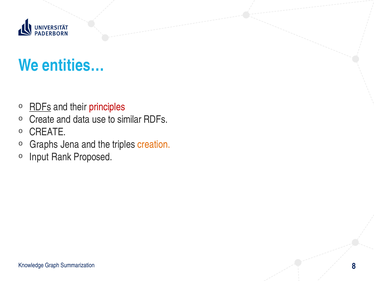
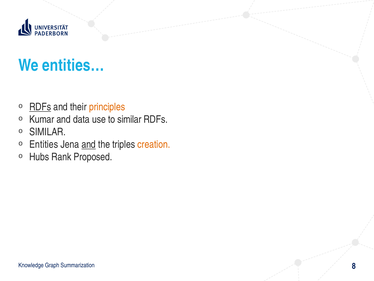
principles colour: red -> orange (107, 107)
Create: Create -> Kumar (42, 119)
CREATE: CREATE -> SIMILAR (48, 132)
Graphs: Graphs -> Entities (44, 144)
and underline: none -> present (89, 144)
Input: Input -> Hubs (39, 157)
